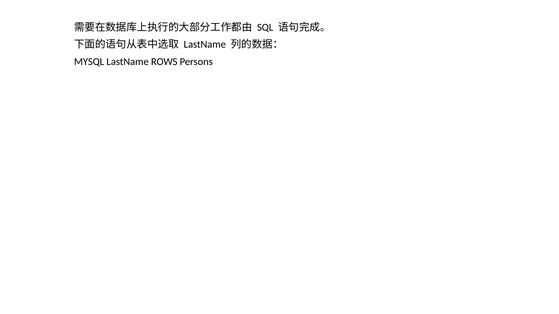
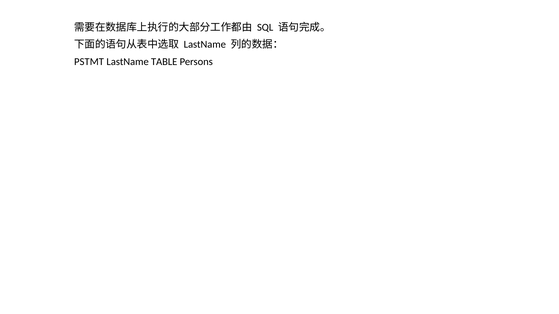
MYSQL: MYSQL -> PSTMT (89, 62)
ROWS: ROWS -> TABLE (164, 62)
